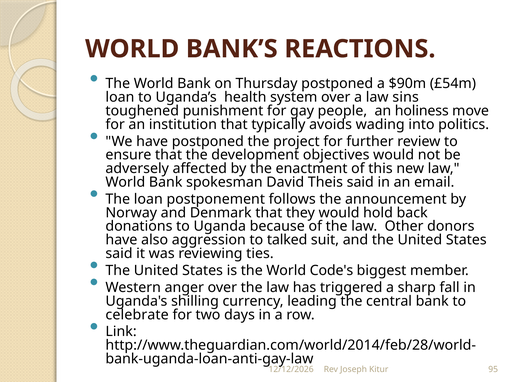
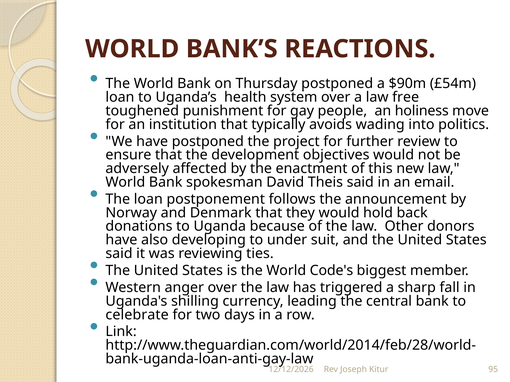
sins: sins -> free (406, 97)
aggression: aggression -> developing (209, 240)
talked: talked -> under (287, 240)
